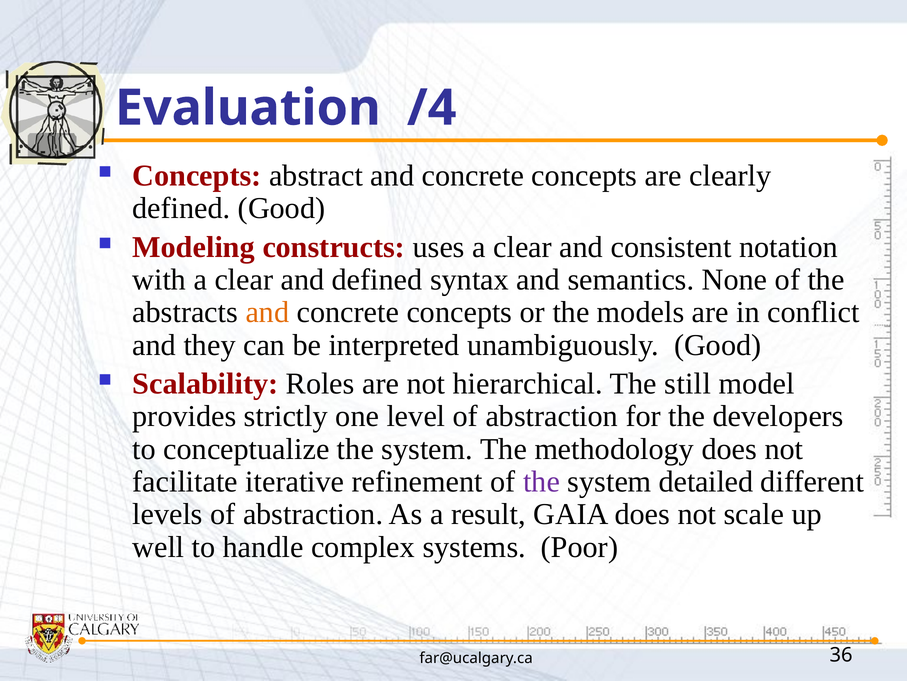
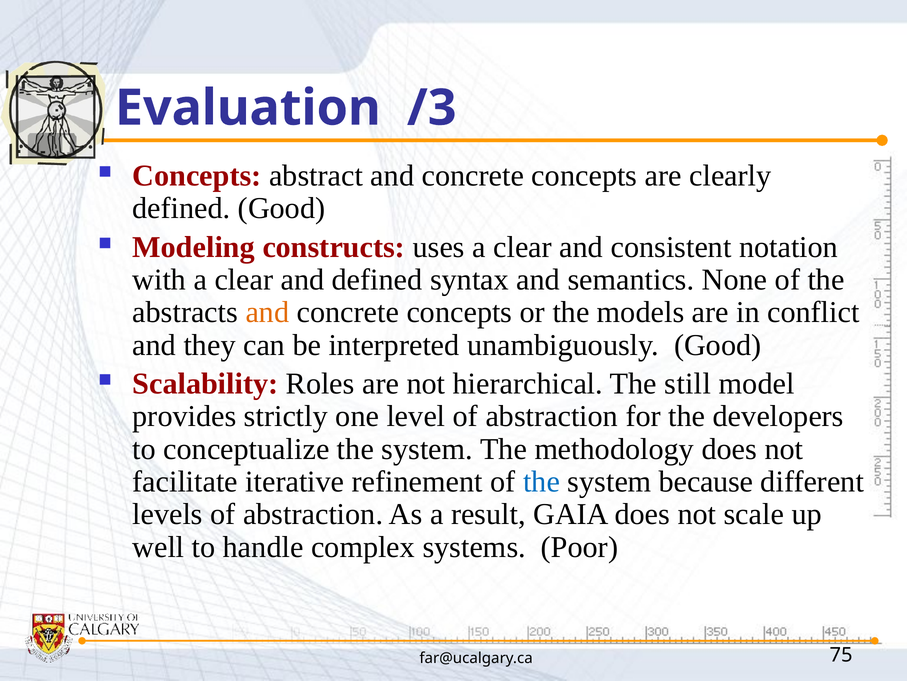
/4: /4 -> /3 (432, 108)
the colour: purple -> blue (541, 481)
detailed: detailed -> because (706, 481)
36: 36 -> 75 (841, 654)
